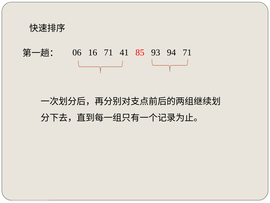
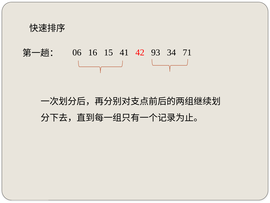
16 71: 71 -> 15 (108, 52)
85: 85 -> 42 (140, 52)
94: 94 -> 34 (171, 52)
